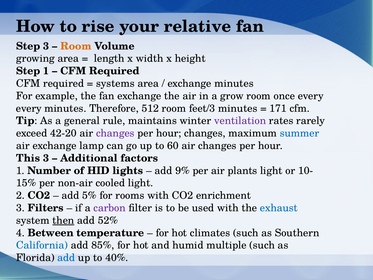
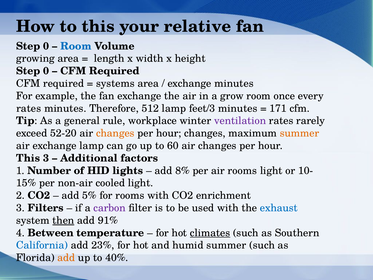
to rise: rise -> this (98, 26)
3: 3 -> 0 (46, 46)
Room colour: orange -> blue (76, 46)
1: 1 -> 0 (46, 71)
every: every -> rates (29, 108)
512 room: room -> lamp (174, 108)
maintains: maintains -> workplace (152, 121)
42-20: 42-20 -> 52-20 (63, 133)
changes colour: purple -> orange (115, 133)
summer colour: blue -> orange (300, 133)
9%: 9% -> 8% (182, 170)
air plants: plants -> rooms (242, 170)
52%: 52% -> 91% (108, 220)
climates underline: none -> present (210, 233)
85%: 85% -> 23% (103, 245)
humid multiple: multiple -> summer (226, 245)
add colour: blue -> orange (66, 258)
